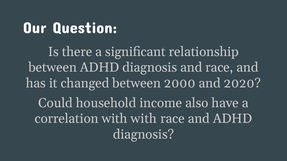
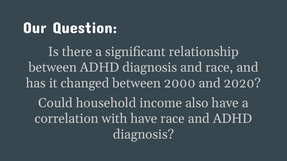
with with: with -> have (144, 119)
